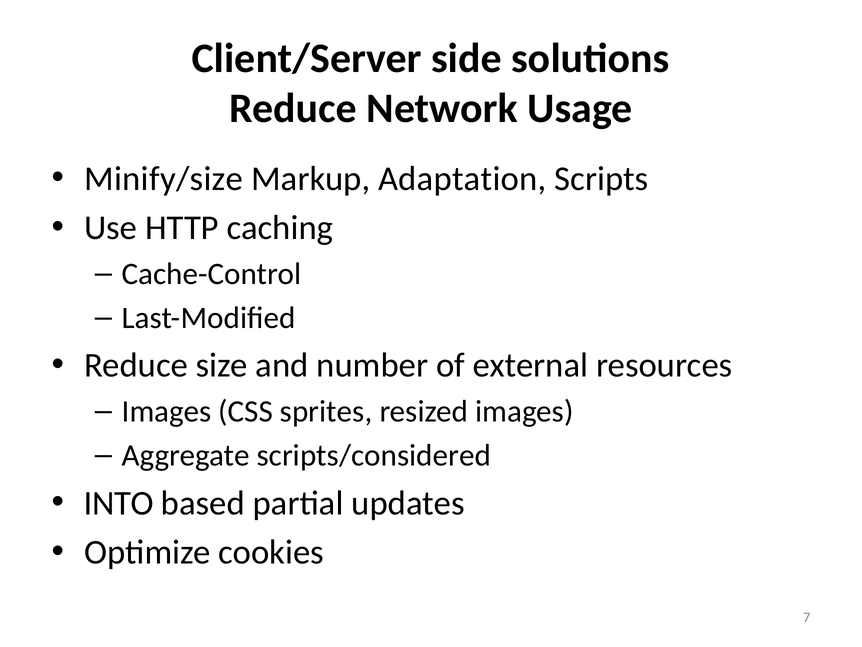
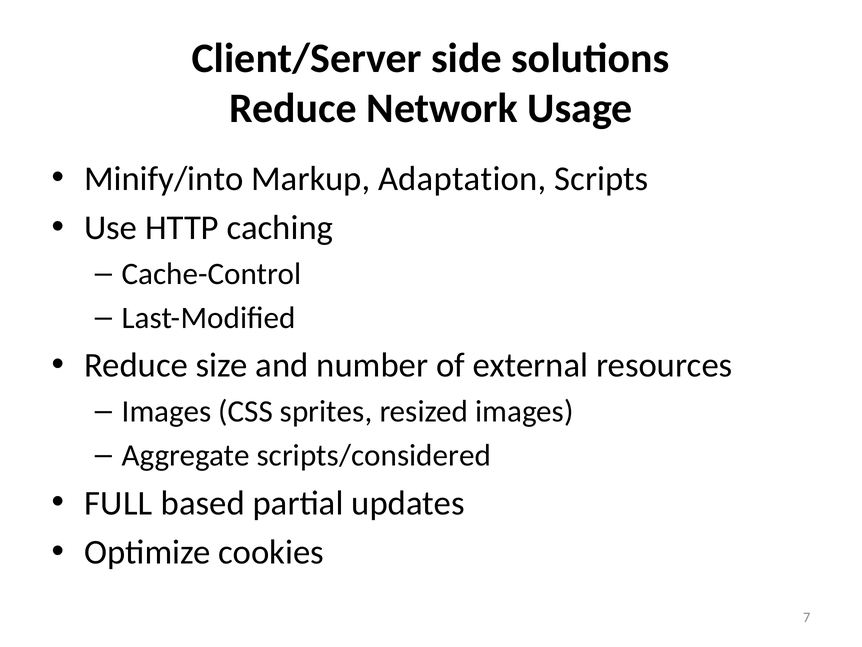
Minify/size: Minify/size -> Minify/into (164, 178)
INTO: INTO -> FULL (118, 503)
